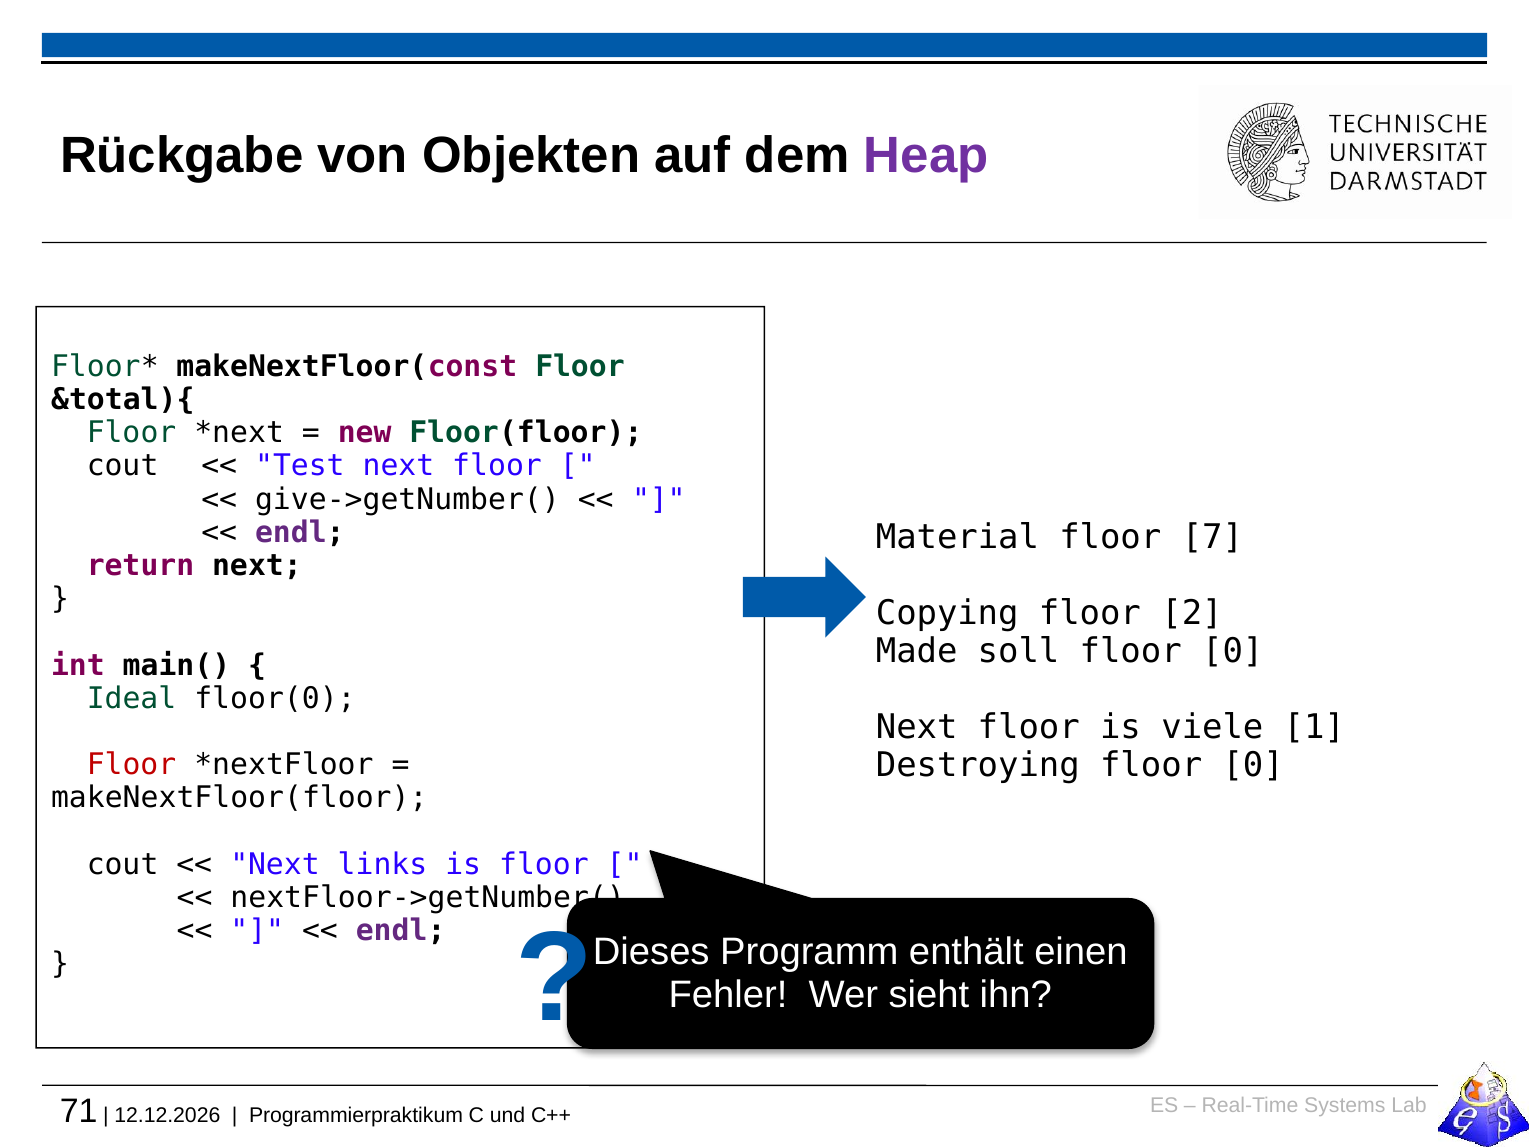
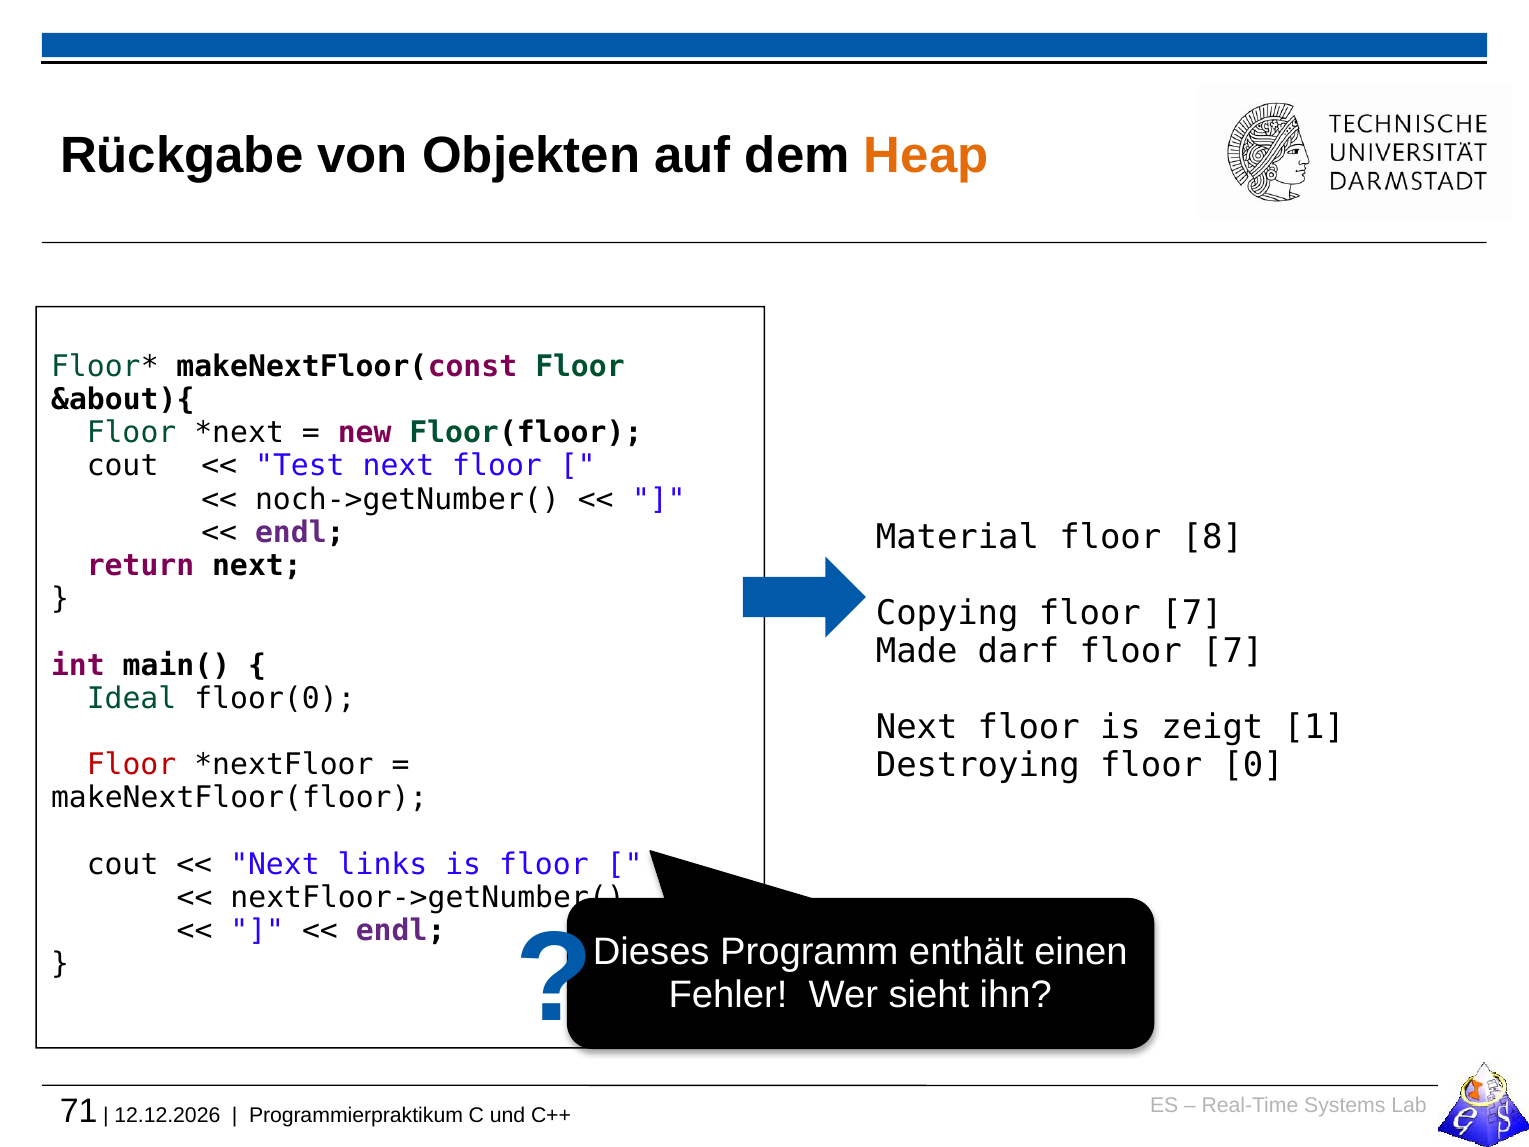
Heap colour: purple -> orange (926, 155)
&total){: &total){ -> &about){ (123, 400)
give->getNumber(: give->getNumber( -> noch->getNumber( (407, 499)
7: 7 -> 8 (1212, 538)
Copying floor 2: 2 -> 7 (1192, 613)
soll: soll -> darf (1019, 651)
0: 0 -> 7 (1233, 651)
viele: viele -> zeigt (1212, 727)
